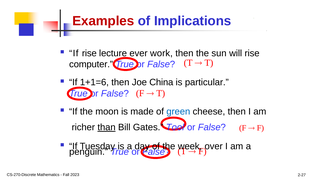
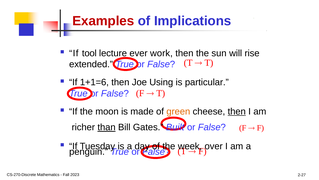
If rise: rise -> tool (89, 53)
computer: computer -> extended (91, 64)
China: China -> Using (161, 82)
green colour: blue -> orange (178, 111)
then underline: none -> present (237, 111)
Tool: Tool -> Built (175, 127)
